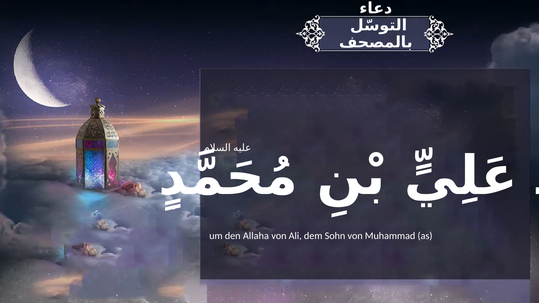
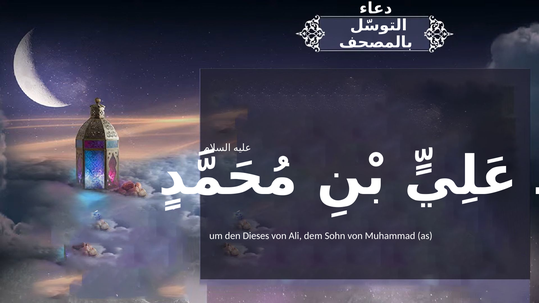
Allaha: Allaha -> Dieses (256, 236)
